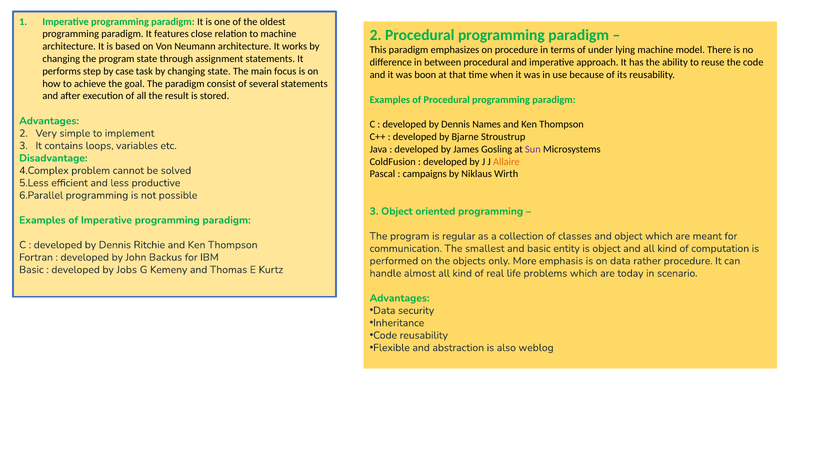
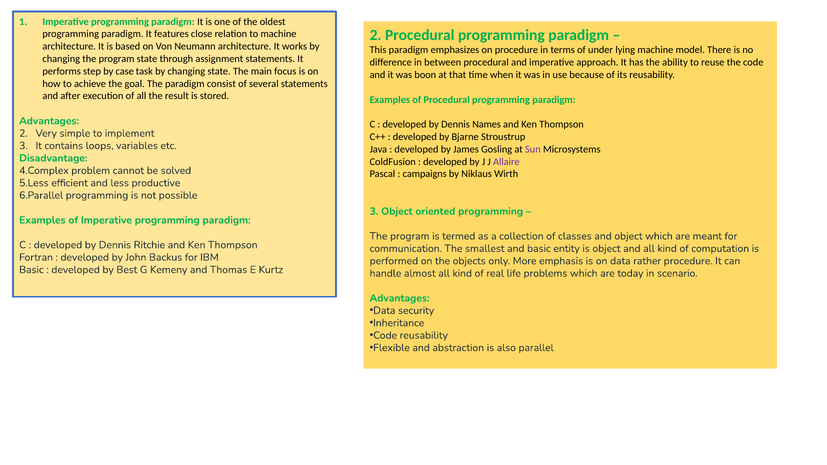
Allaire colour: orange -> purple (506, 162)
regular: regular -> termed (459, 236)
Jobs: Jobs -> Best (127, 270)
weblog: weblog -> parallel (536, 348)
